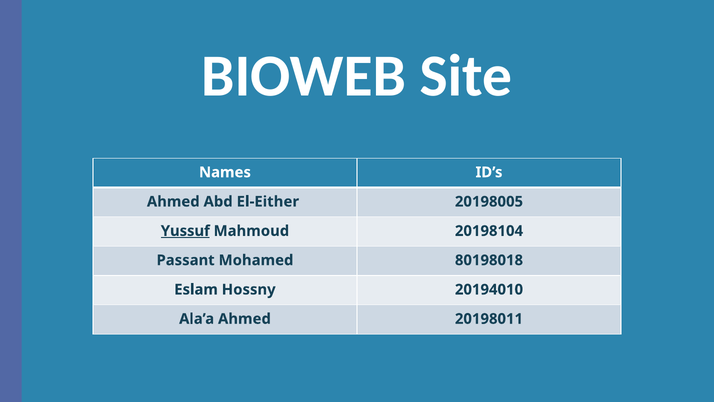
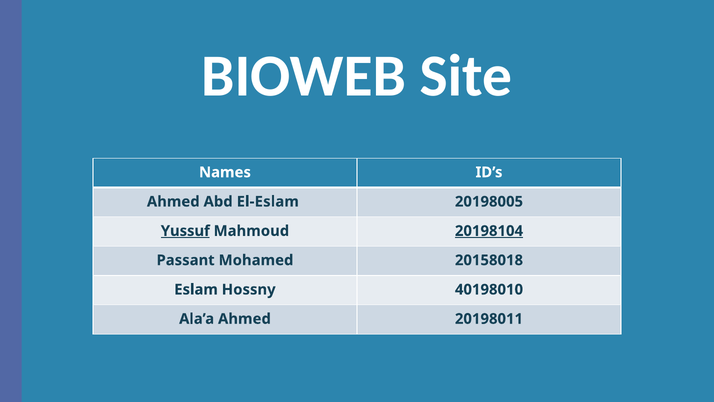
El-Either: El-Either -> El-Eslam (268, 201)
20198104 underline: none -> present (489, 231)
80198018: 80198018 -> 20158018 (489, 260)
20194010: 20194010 -> 40198010 (489, 289)
